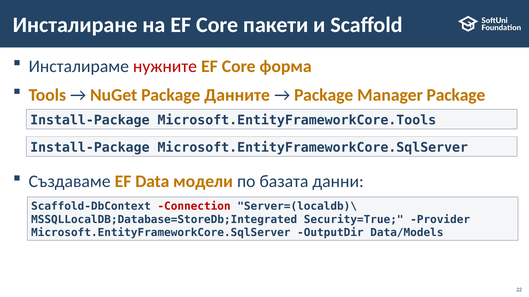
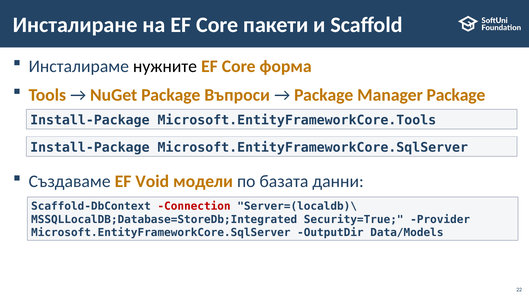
нужните colour: red -> black (165, 66)
Данните: Данните -> Въпроси (237, 95)
Data: Data -> Void (152, 182)
